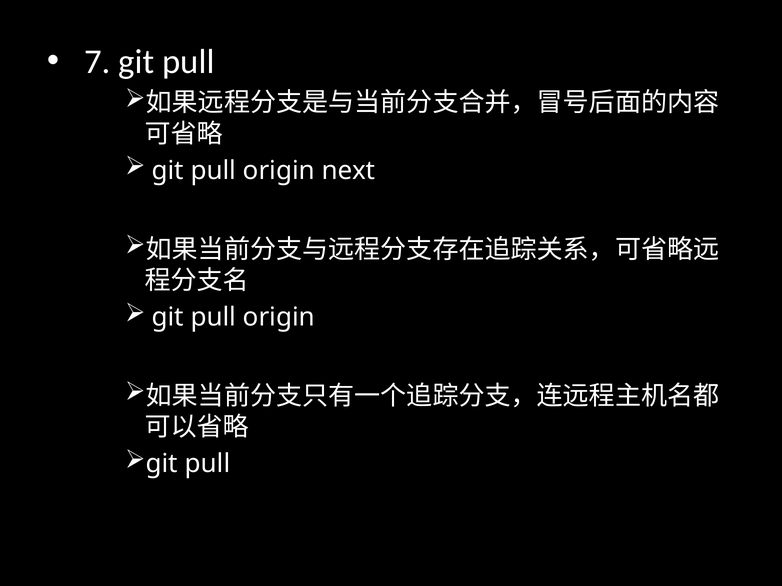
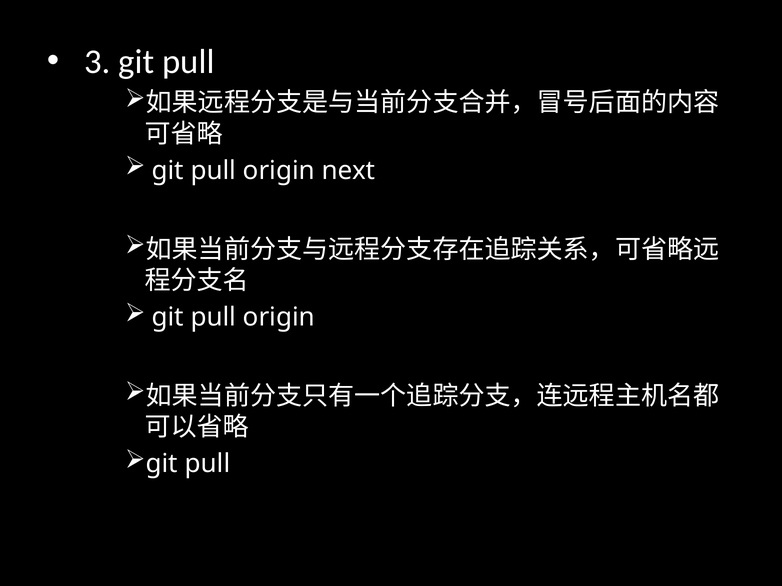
7: 7 -> 3 (97, 62)
